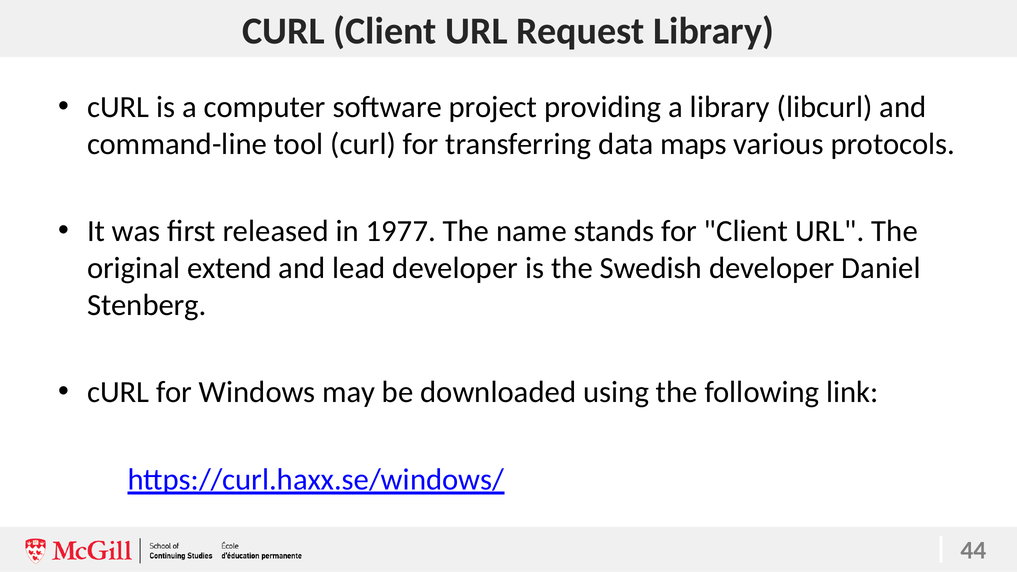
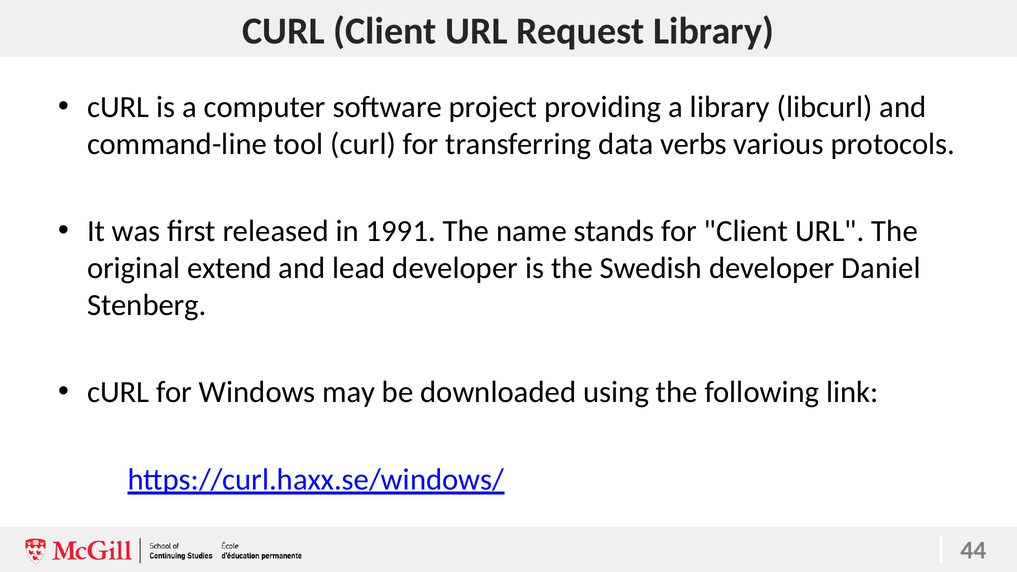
maps: maps -> verbs (694, 144)
1977: 1977 -> 1991 (401, 231)
